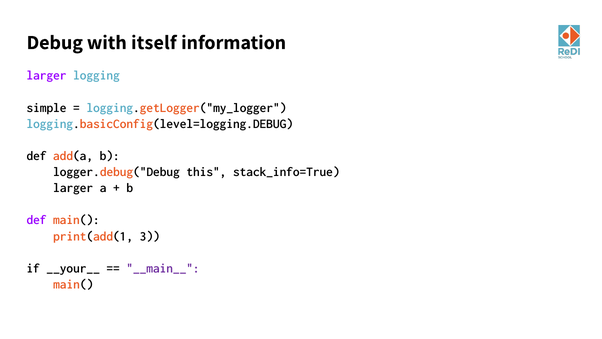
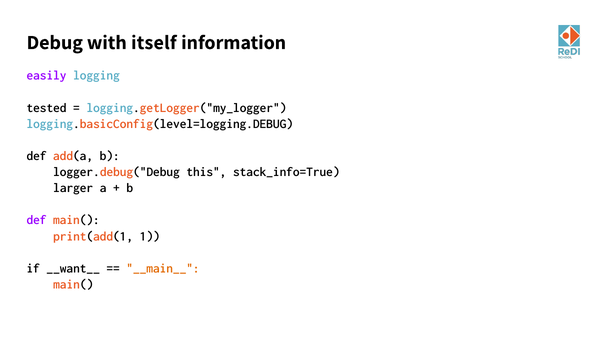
larger: larger -> easily (47, 75)
simple: simple -> tested (47, 108)
3: 3 -> 1 (150, 236)
__your__: __your__ -> __want__ (73, 268)
__main__ colour: purple -> orange (163, 268)
